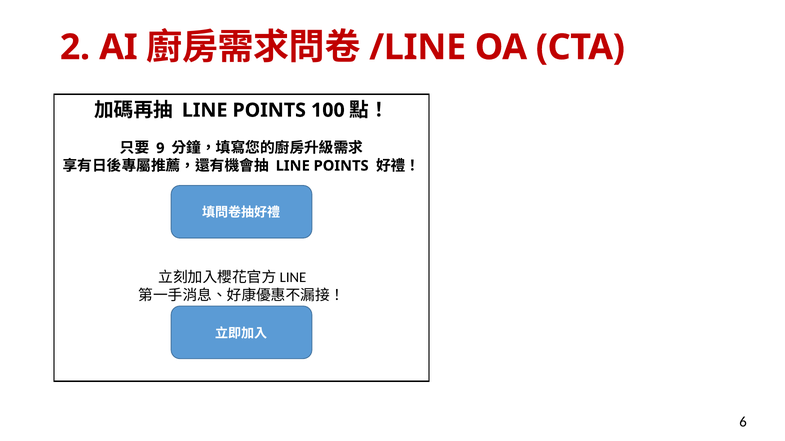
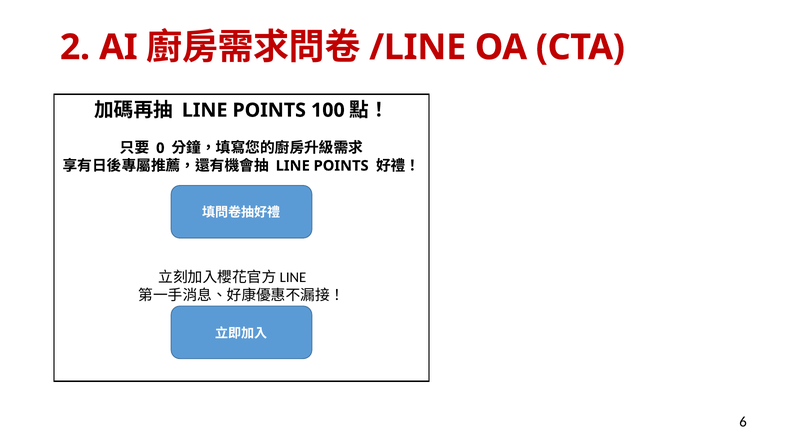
9: 9 -> 0 (160, 148)
